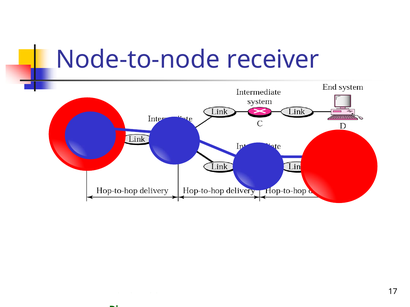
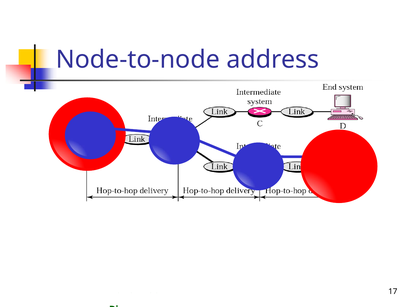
receiver: receiver -> address (273, 60)
